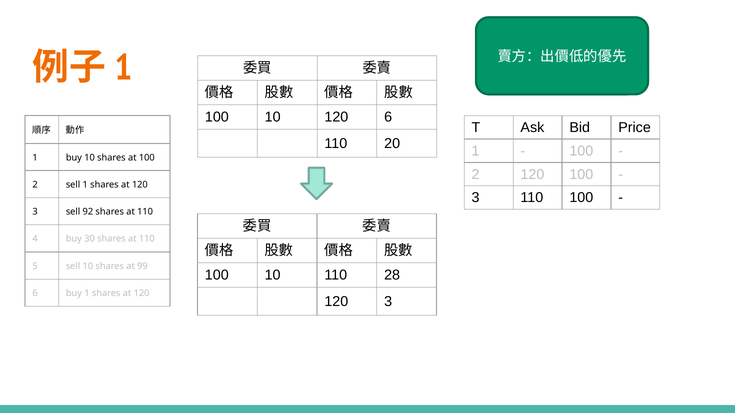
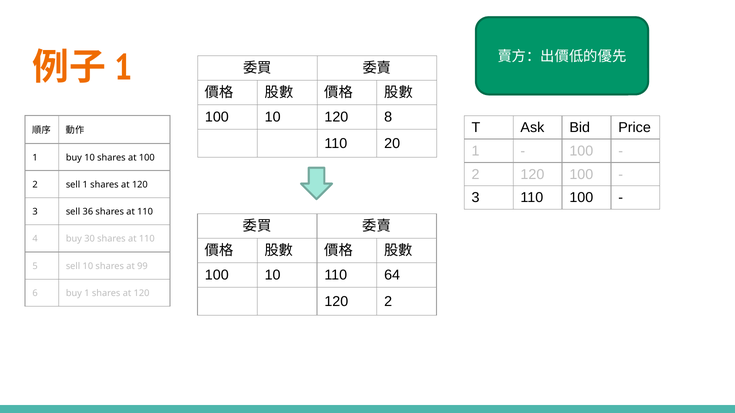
120 6: 6 -> 8 (388, 117)
92: 92 -> 36 (88, 212)
28: 28 -> 64 (392, 275)
3: 3 -> 2 (388, 302)
